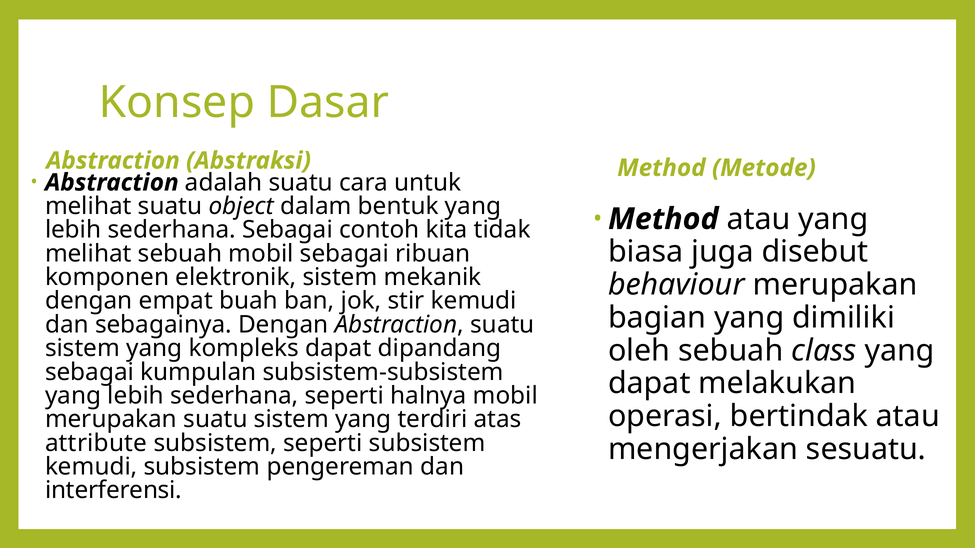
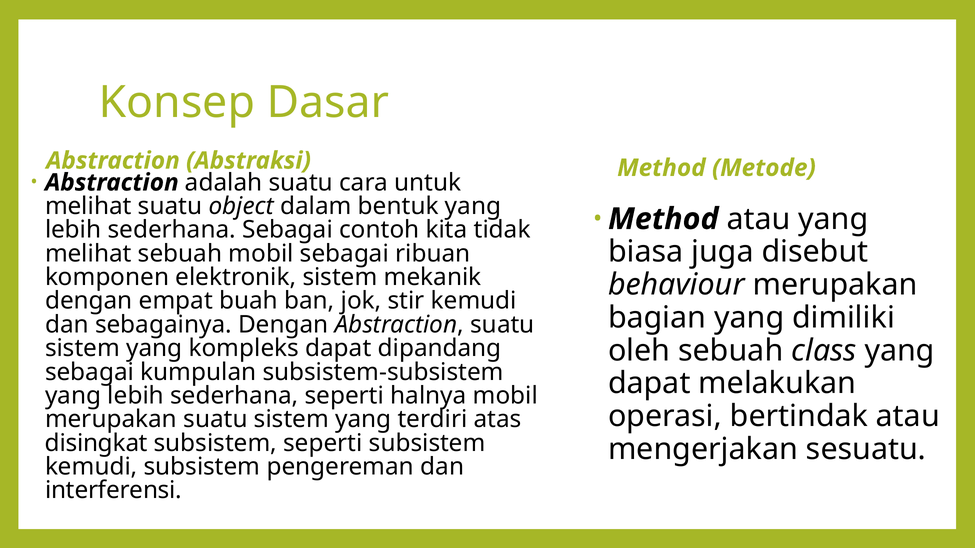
attribute: attribute -> disingkat (96, 443)
